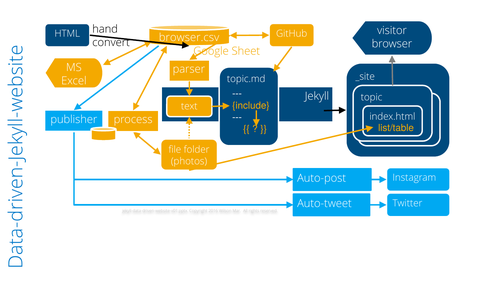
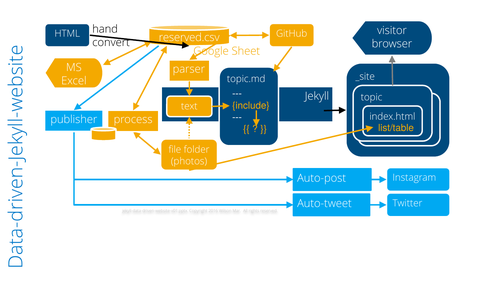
browser.csv: browser.csv -> reserved.csv (189, 37)
